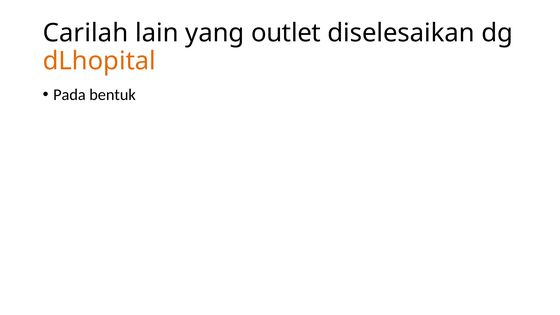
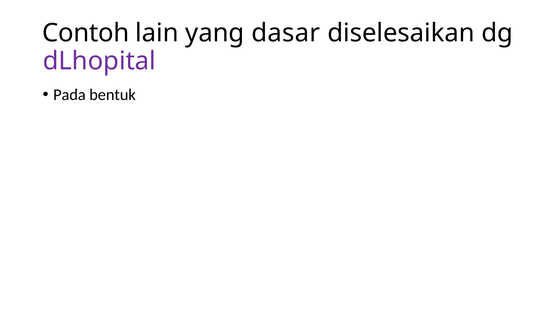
Carilah: Carilah -> Contoh (86, 33)
outlet: outlet -> dasar (286, 33)
dLhopital colour: orange -> purple (99, 61)
